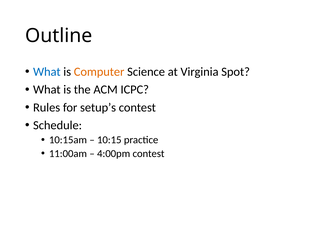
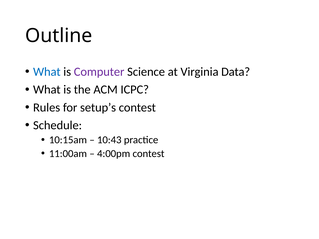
Computer colour: orange -> purple (99, 72)
Spot: Spot -> Data (236, 72)
10:15: 10:15 -> 10:43 (109, 140)
